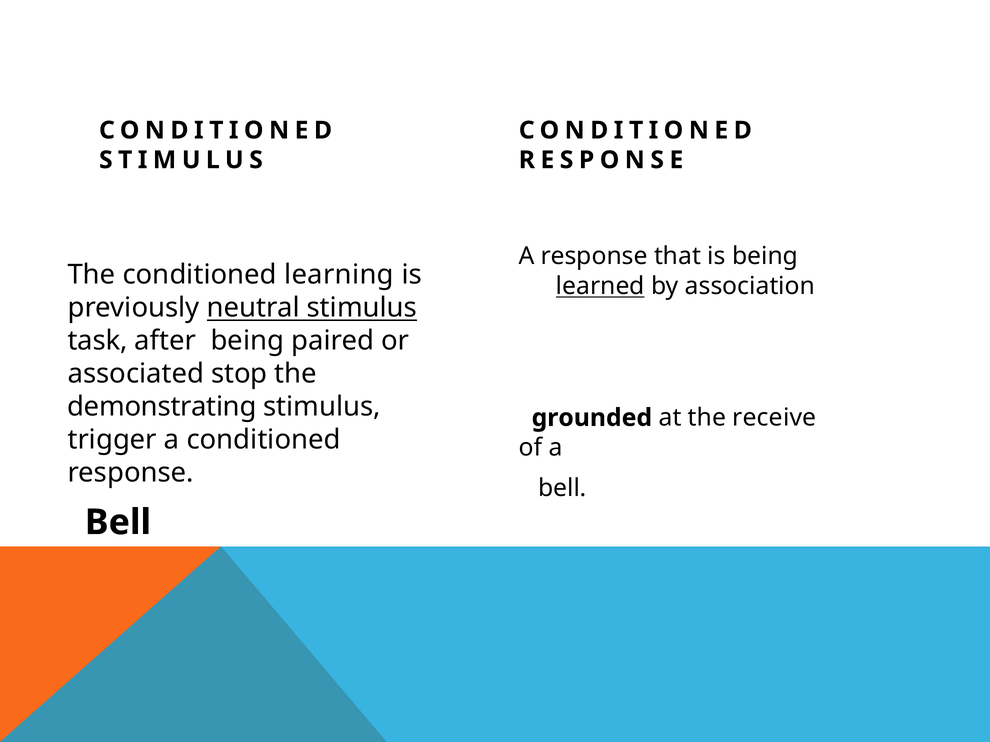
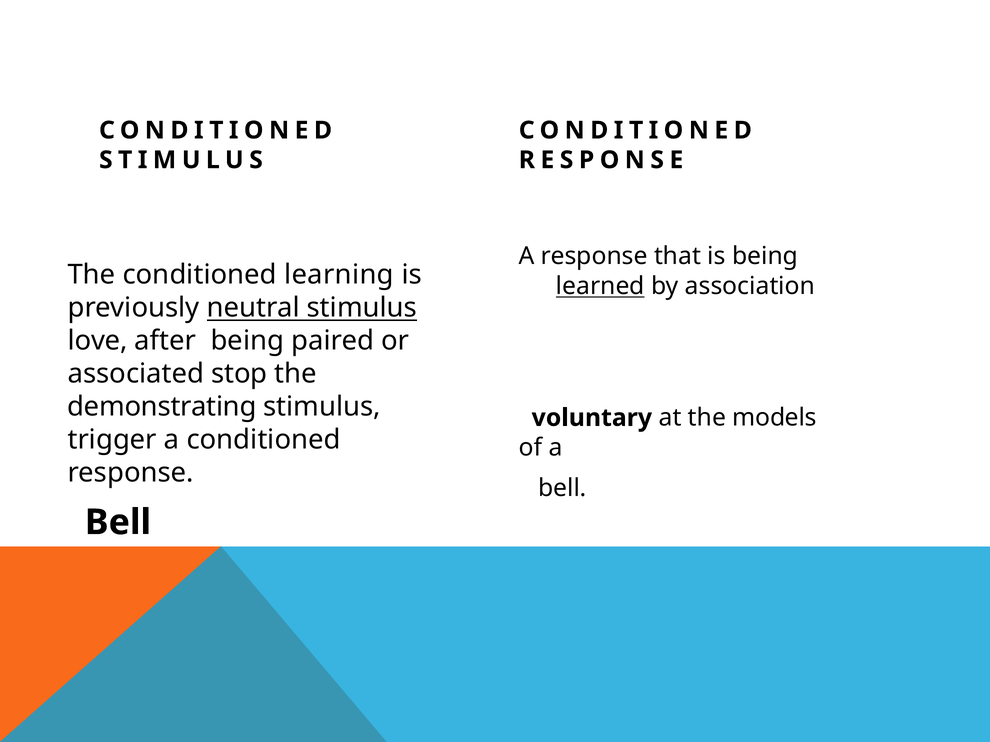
task: task -> love (98, 341)
grounded: grounded -> voluntary (592, 418)
receive: receive -> models (775, 418)
